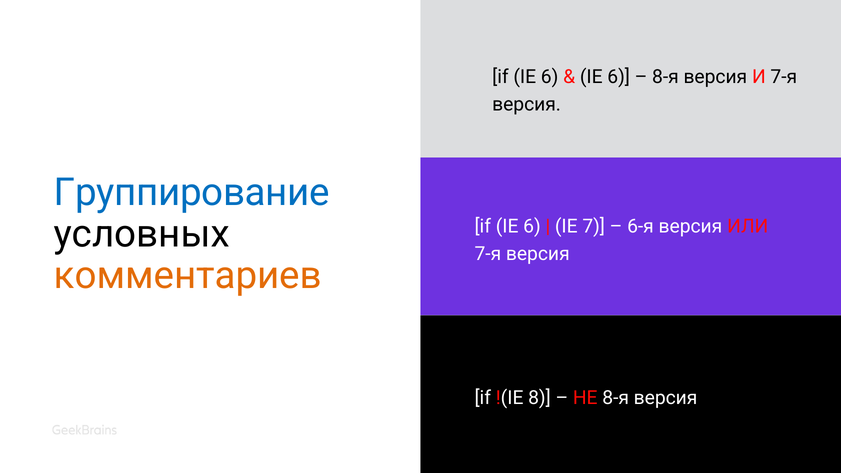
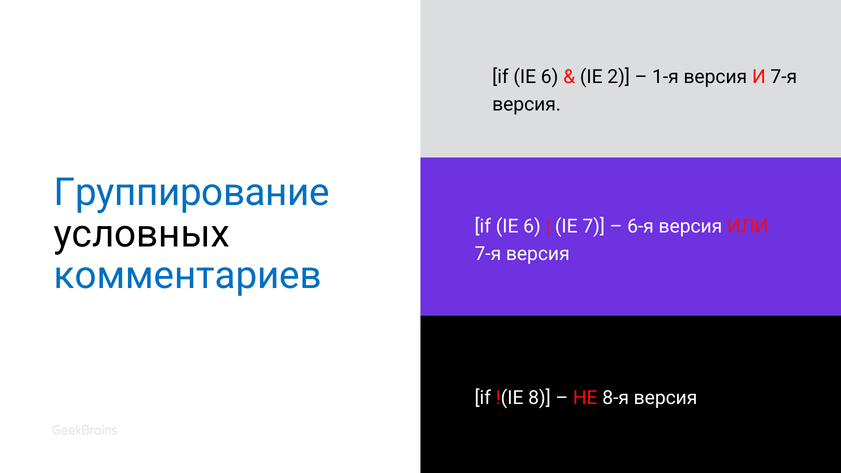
6: 6 -> 2 (619, 77)
8-я: 8-я -> 1-я (665, 77)
комментариев colour: orange -> blue (188, 276)
